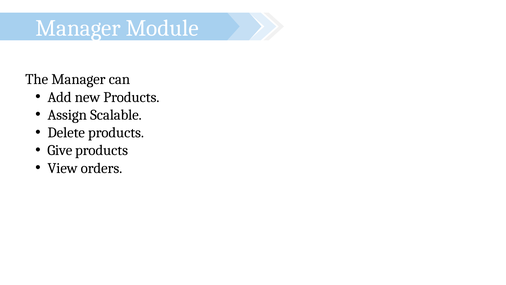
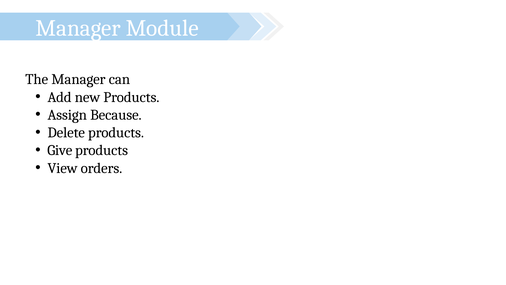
Scalable: Scalable -> Because (116, 115)
